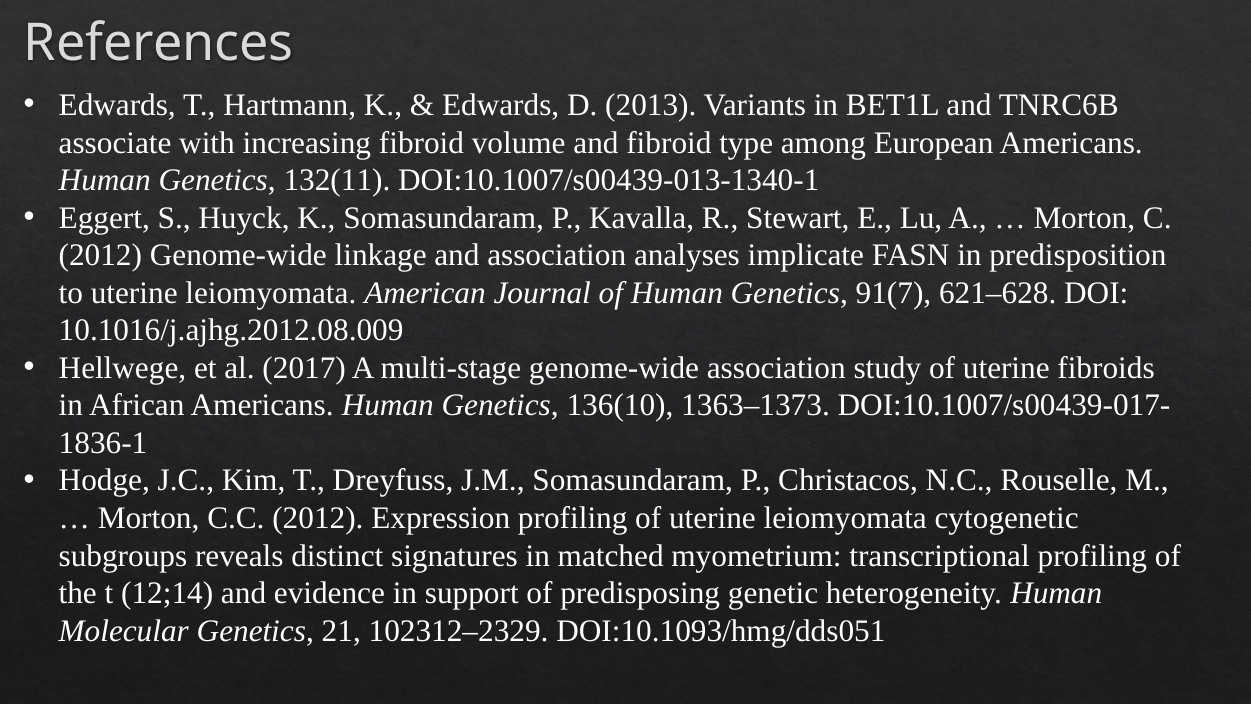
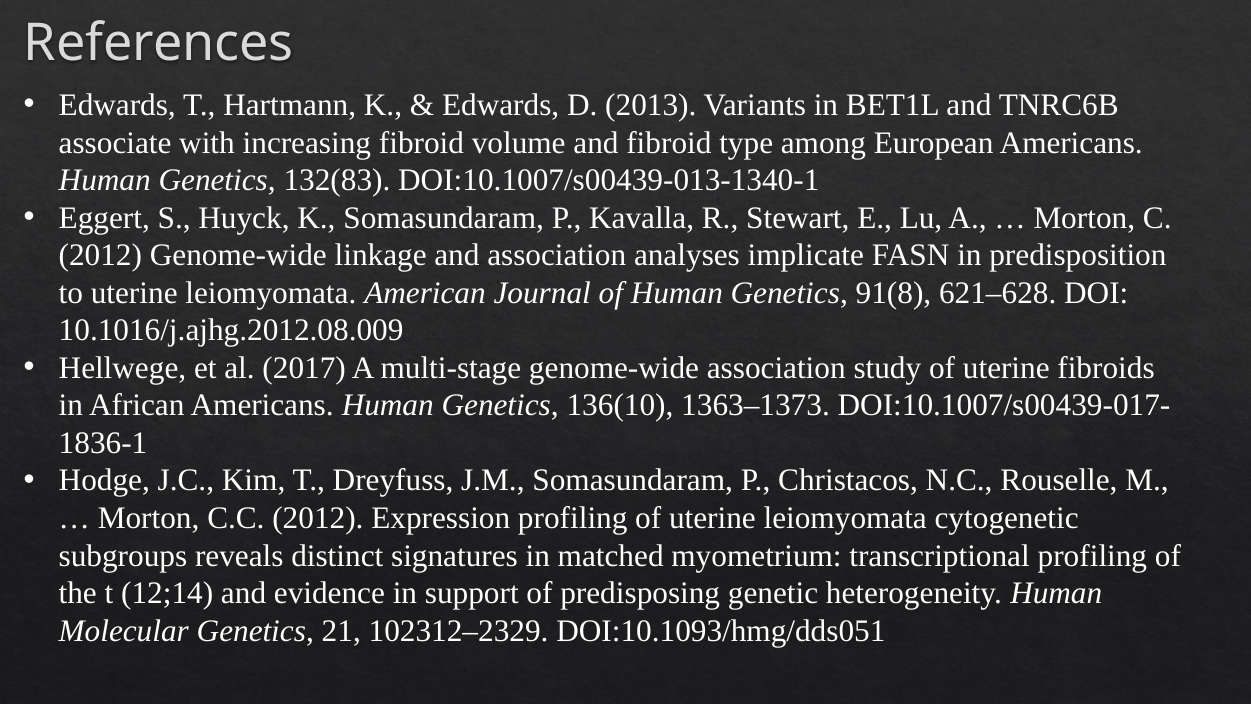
132(11: 132(11 -> 132(83 (337, 180)
91(7: 91(7 -> 91(8 (893, 293)
